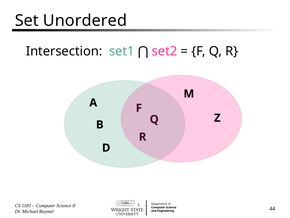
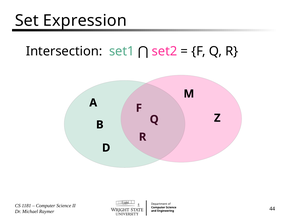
Unordered: Unordered -> Expression (85, 20)
